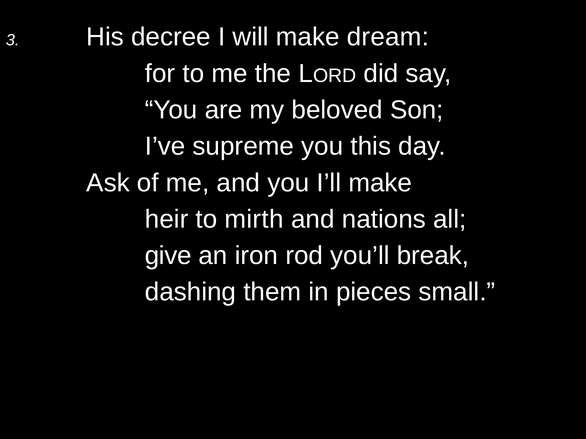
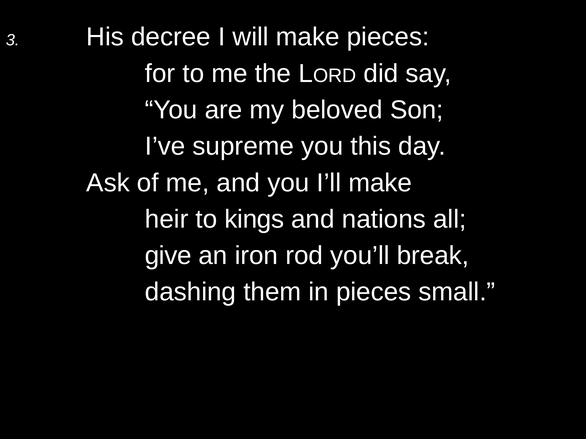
make dream: dream -> pieces (388, 37)
mirth: mirth -> kings (254, 219)
